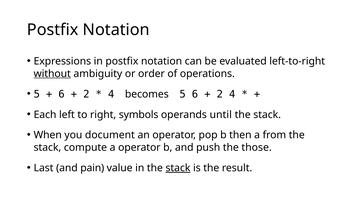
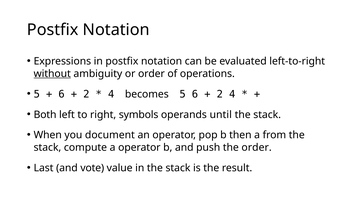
Each: Each -> Both (45, 115)
the those: those -> order (257, 148)
pain: pain -> vote (92, 168)
stack underline: present -> none (178, 168)
